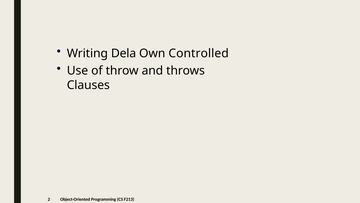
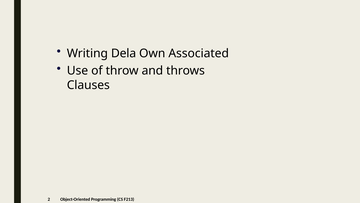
Controlled: Controlled -> Associated (199, 53)
